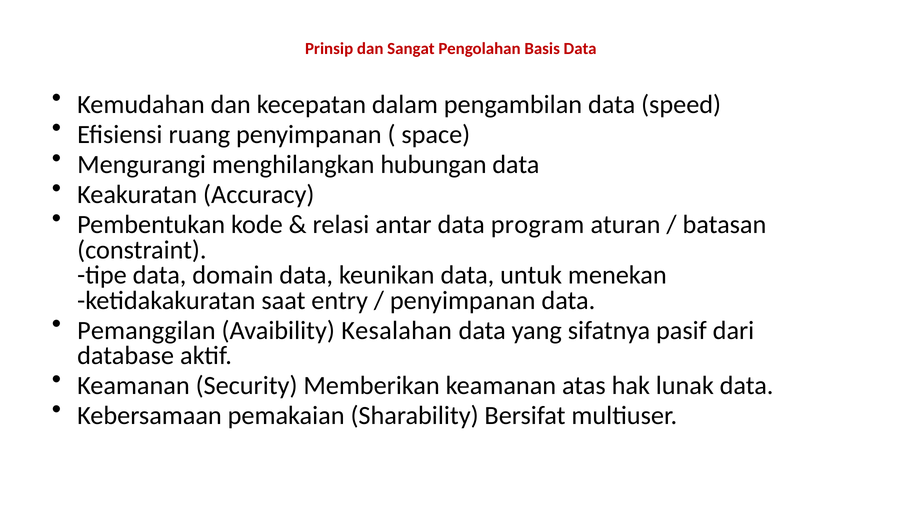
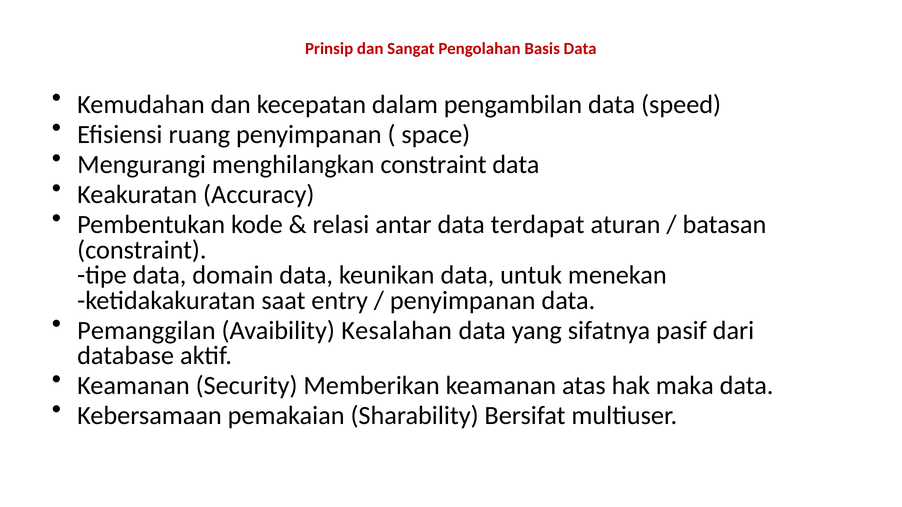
menghilangkan hubungan: hubungan -> constraint (433, 165)
program: program -> terdapat (538, 225)
lunak: lunak -> maka (685, 386)
